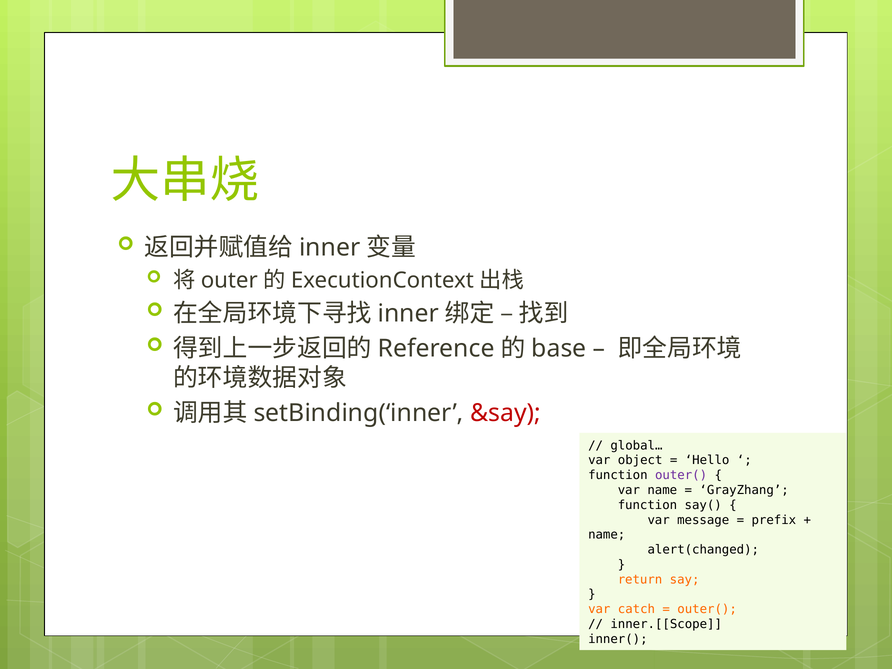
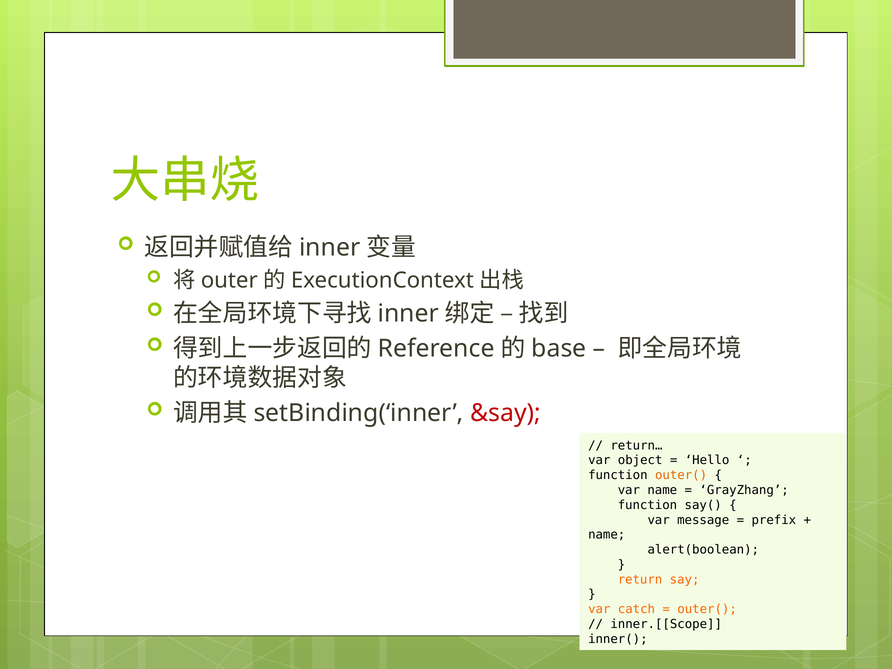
global…: global… -> return… (636, 445)
outer( colour: purple -> orange (681, 475)
alert(changed: alert(changed -> alert(boolean (703, 550)
